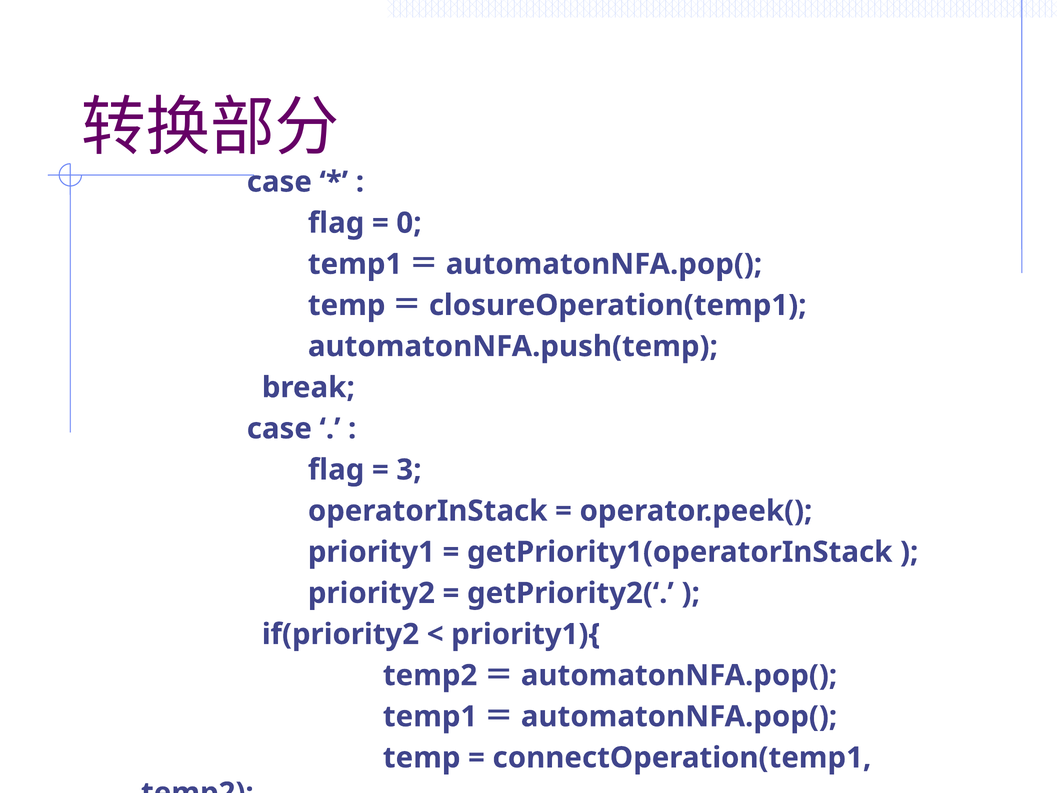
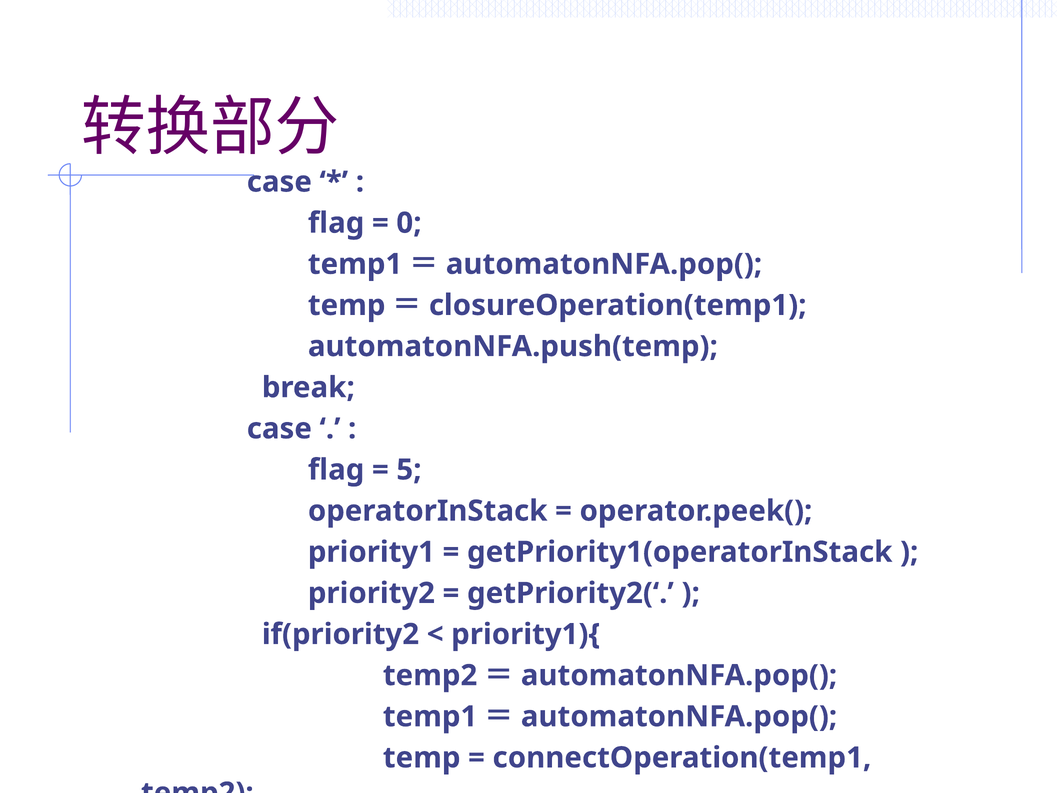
3: 3 -> 5 (409, 470)
